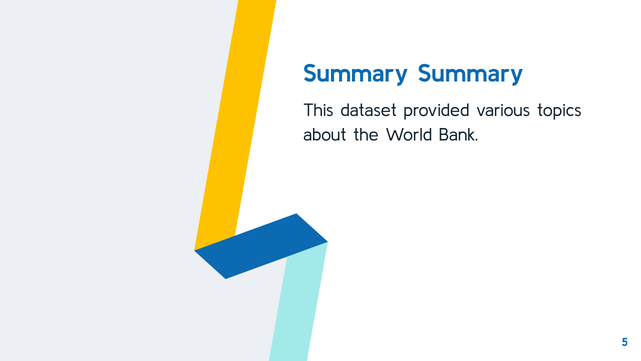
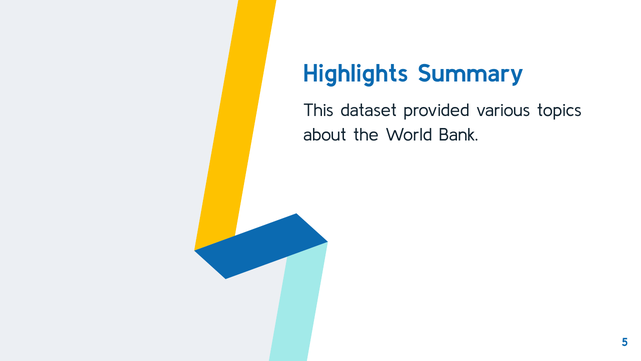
Summary: Summary -> Highlights (356, 73)
